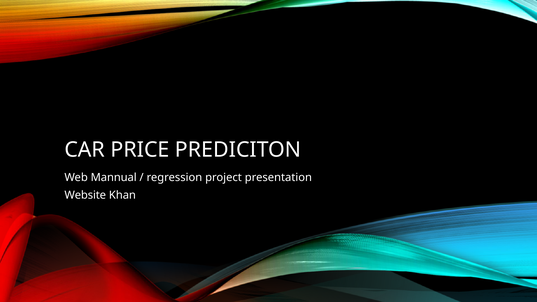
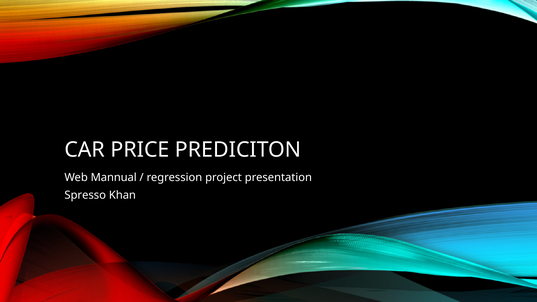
Website: Website -> Spresso (85, 195)
